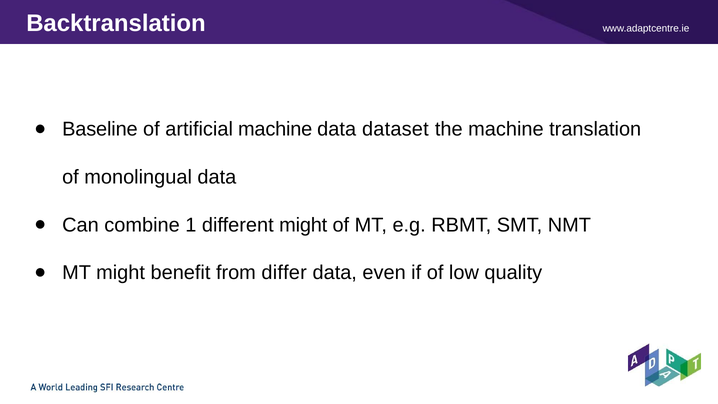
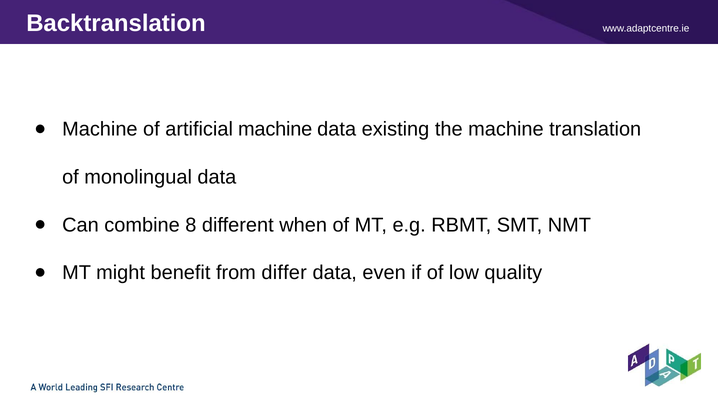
Baseline: Baseline -> Machine (100, 129)
dataset: dataset -> existing (395, 129)
1: 1 -> 8 (191, 225)
different might: might -> when (303, 225)
